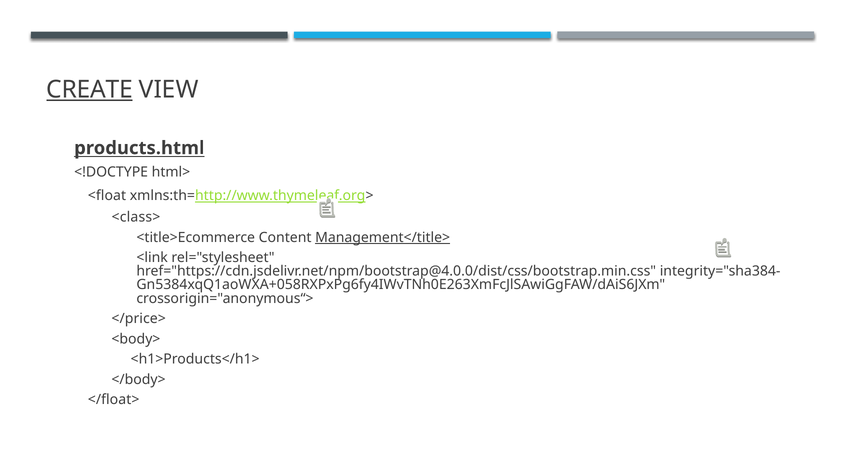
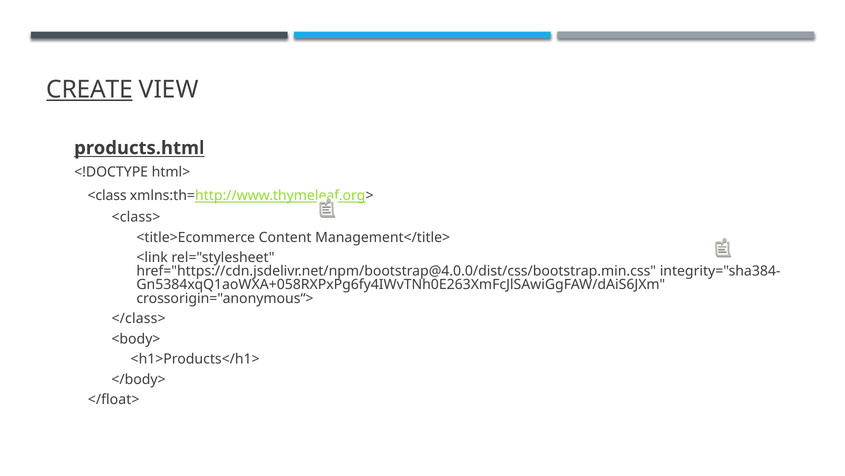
<float: <float -> <class (107, 195)
Management</title> underline: present -> none (383, 237)
</price>: </price> -> </class> (139, 318)
